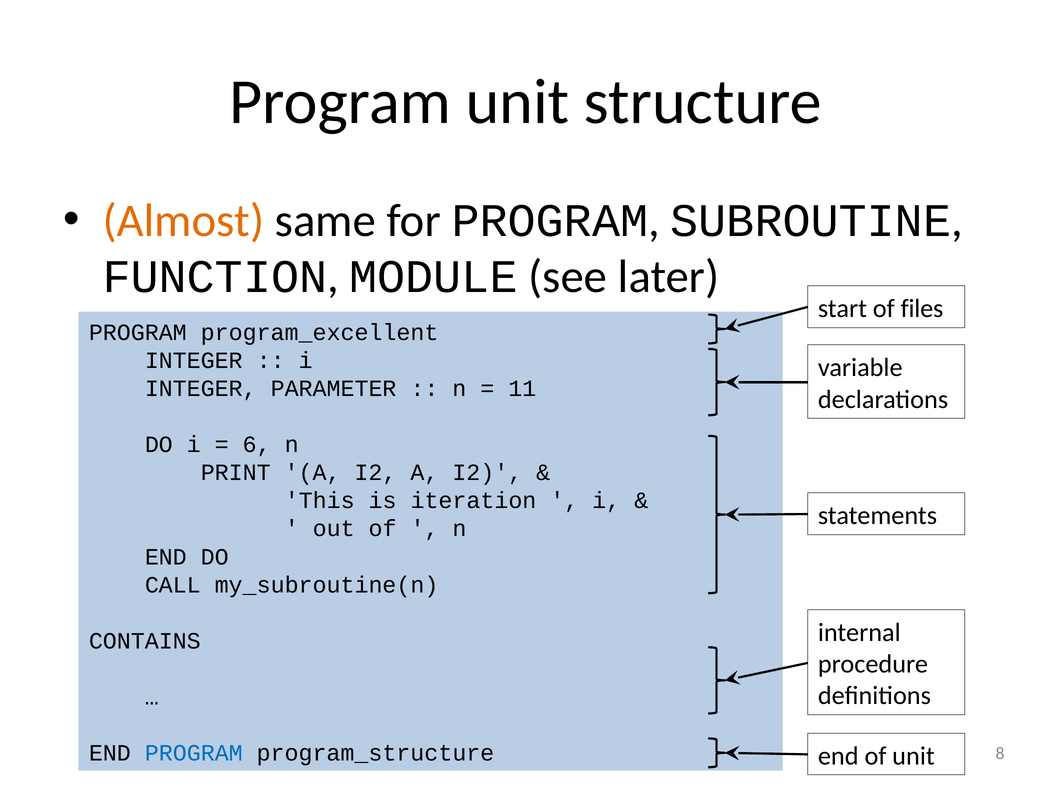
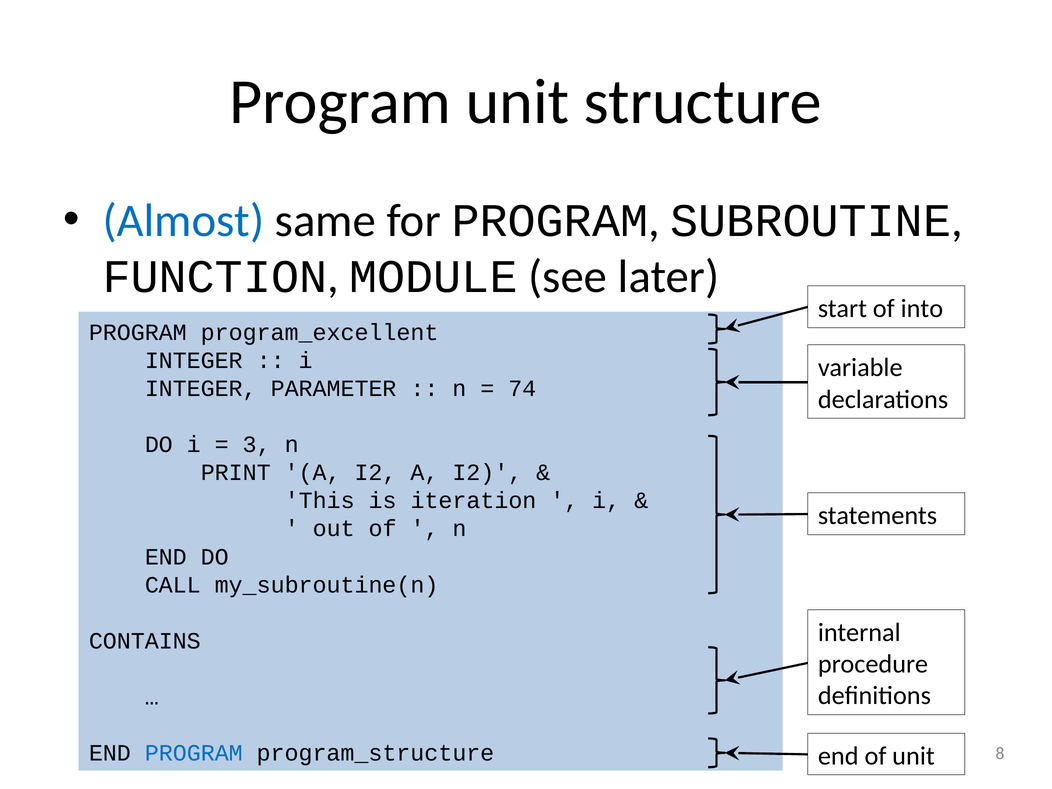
Almost colour: orange -> blue (183, 221)
files: files -> into (922, 308)
11: 11 -> 74 (522, 389)
6: 6 -> 3 (257, 445)
